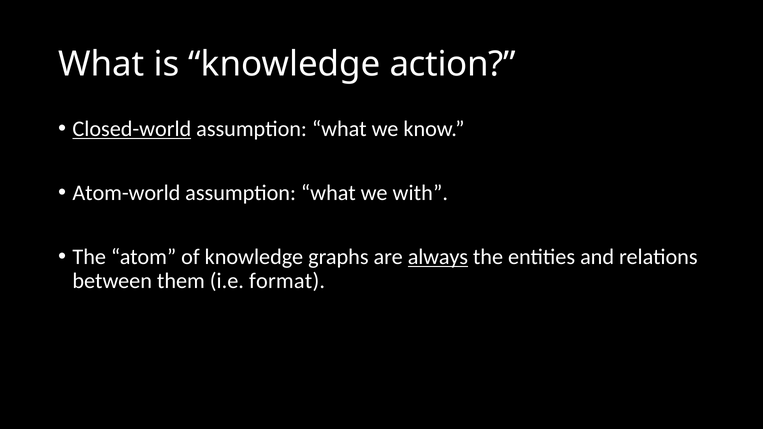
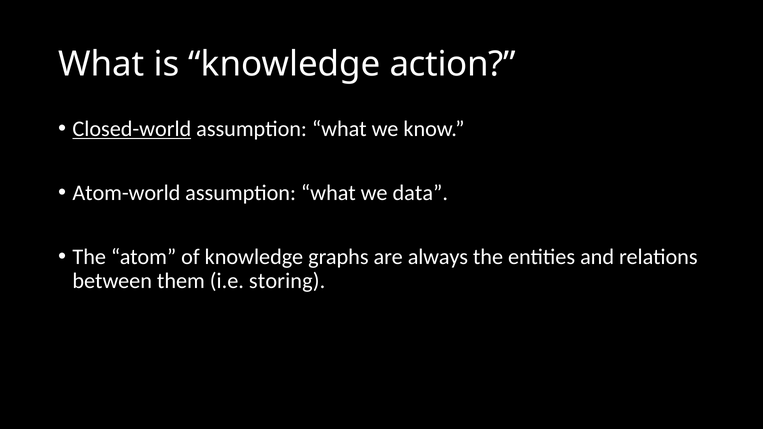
with: with -> data (420, 193)
always underline: present -> none (438, 257)
format: format -> storing (287, 281)
